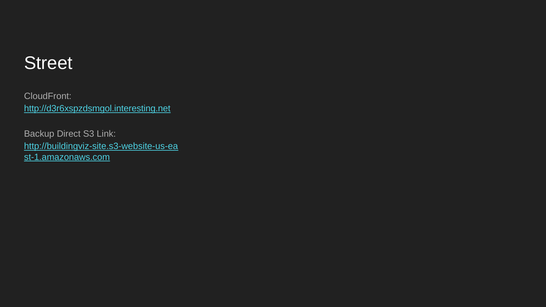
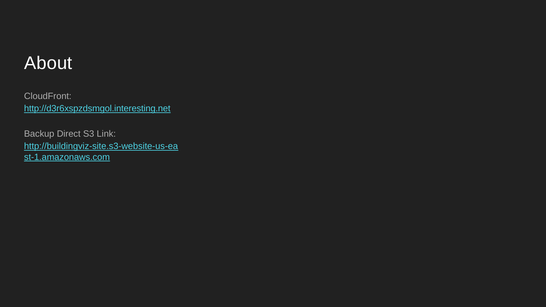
Street: Street -> About (48, 63)
